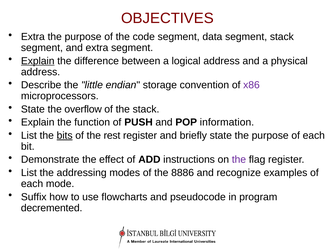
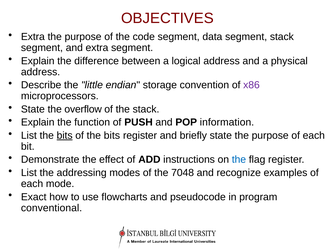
Explain underline: present -> none (38, 61)
of the rest: rest -> bits (112, 136)
the colour: purple -> blue (239, 160)
8886: 8886 -> 7048 (183, 173)
Suffix: Suffix -> Exact (34, 197)
decremented: decremented -> conventional (52, 208)
